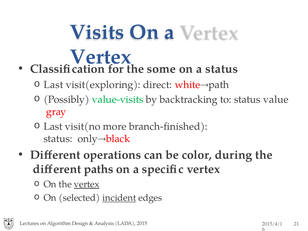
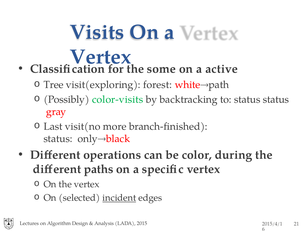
a status: status -> active (222, 69)
Last: Last -> Tree (54, 85)
direct: direct -> forest (158, 85)
value-visits: value-visits -> color-visits (118, 99)
status value: value -> status (276, 99)
vertex underline: present -> none (87, 184)
